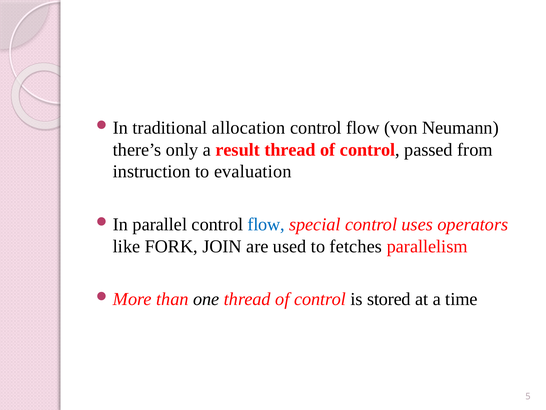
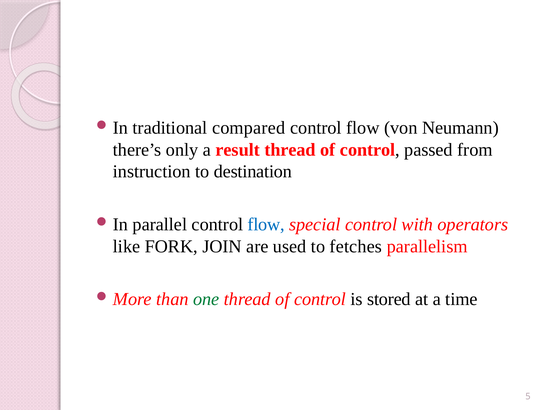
allocation: allocation -> compared (249, 128)
evaluation: evaluation -> destination (253, 171)
uses: uses -> with (417, 224)
one colour: black -> green (206, 299)
